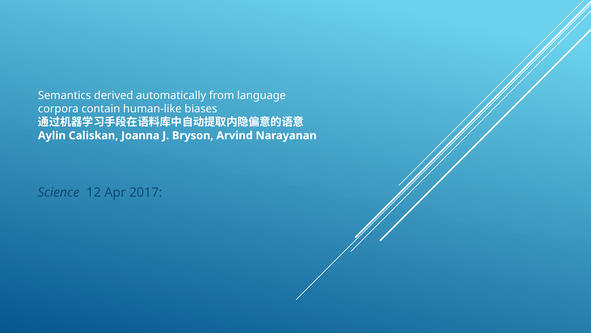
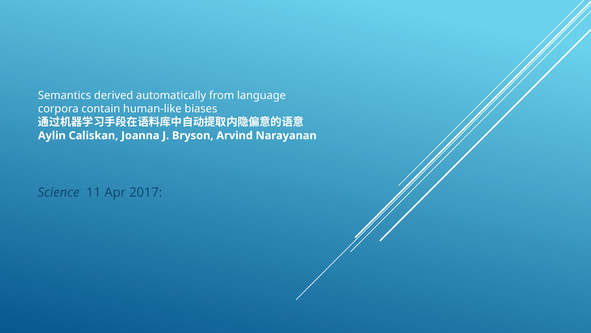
12: 12 -> 11 (94, 192)
